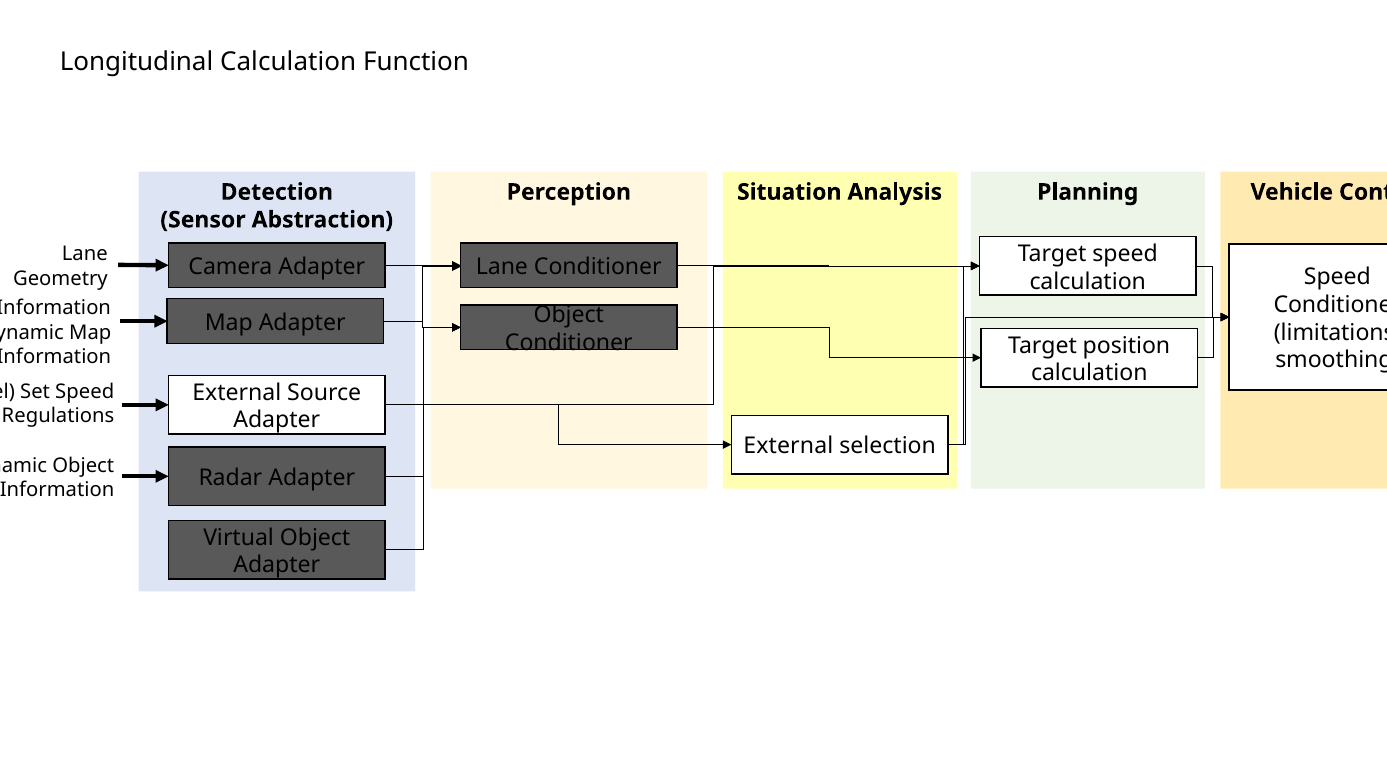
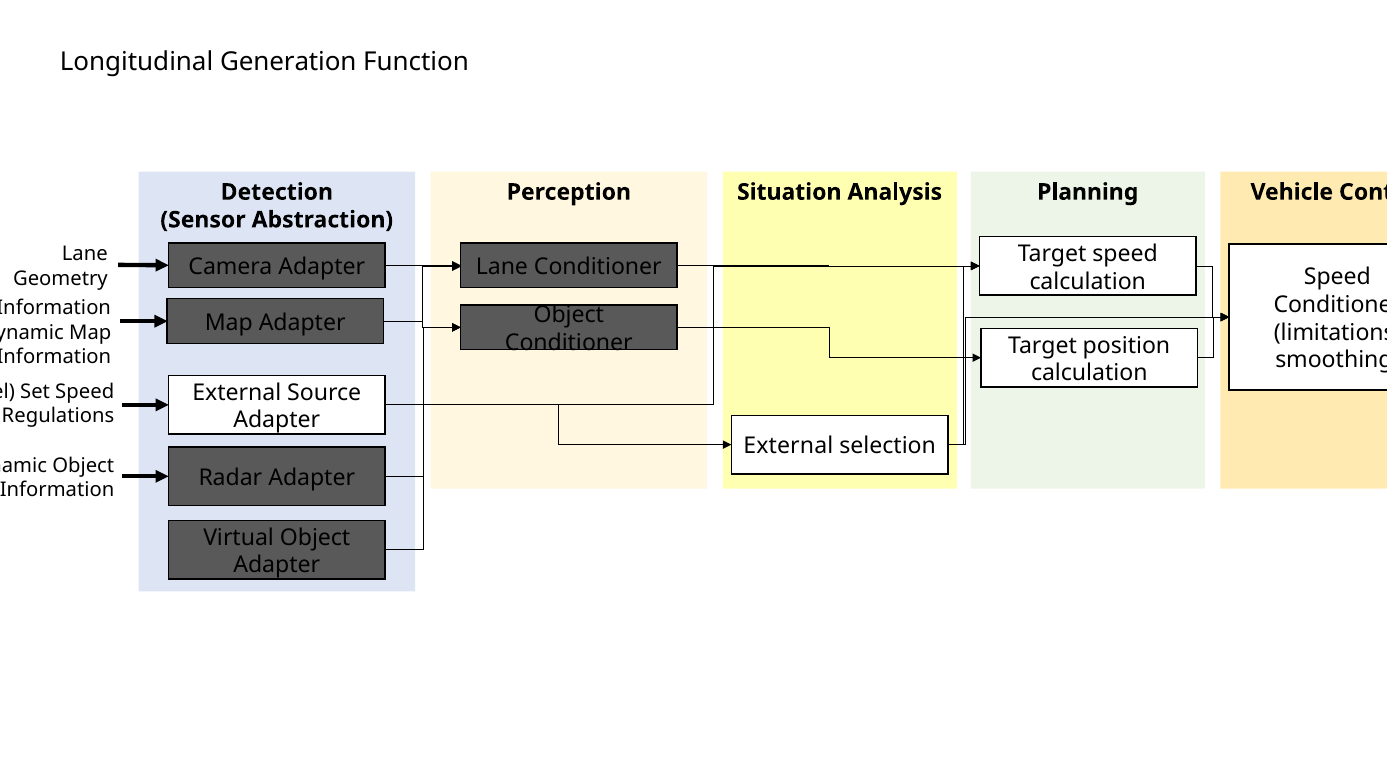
Longitudinal Calculation: Calculation -> Generation (288, 62)
